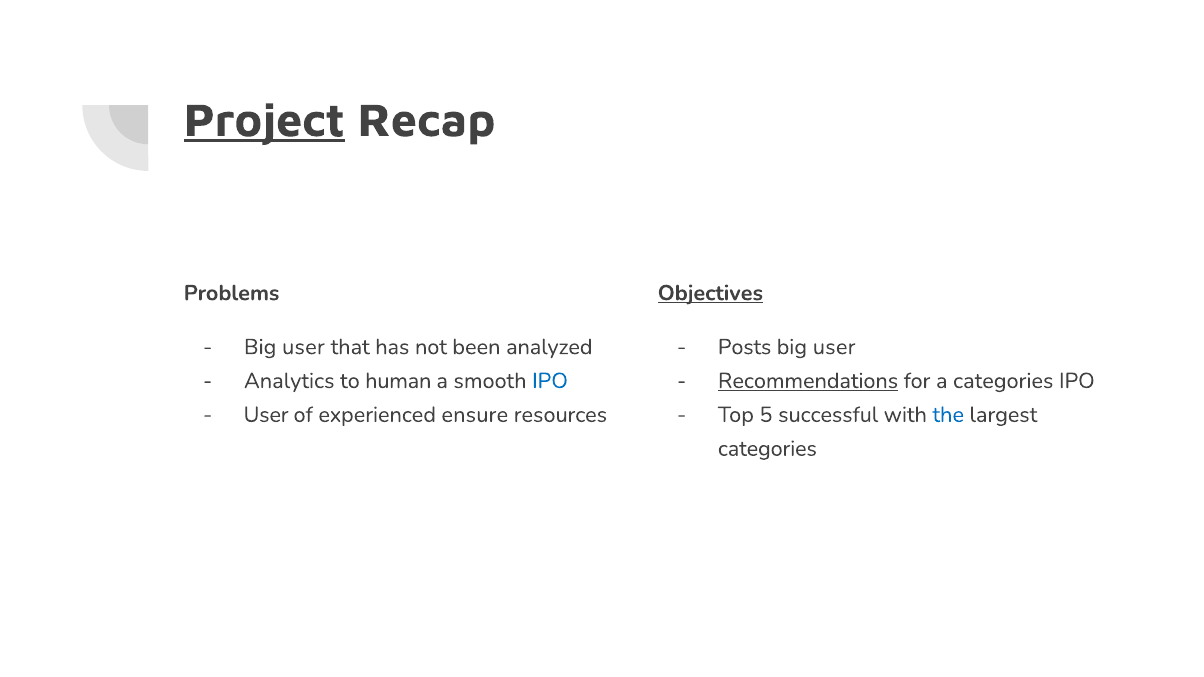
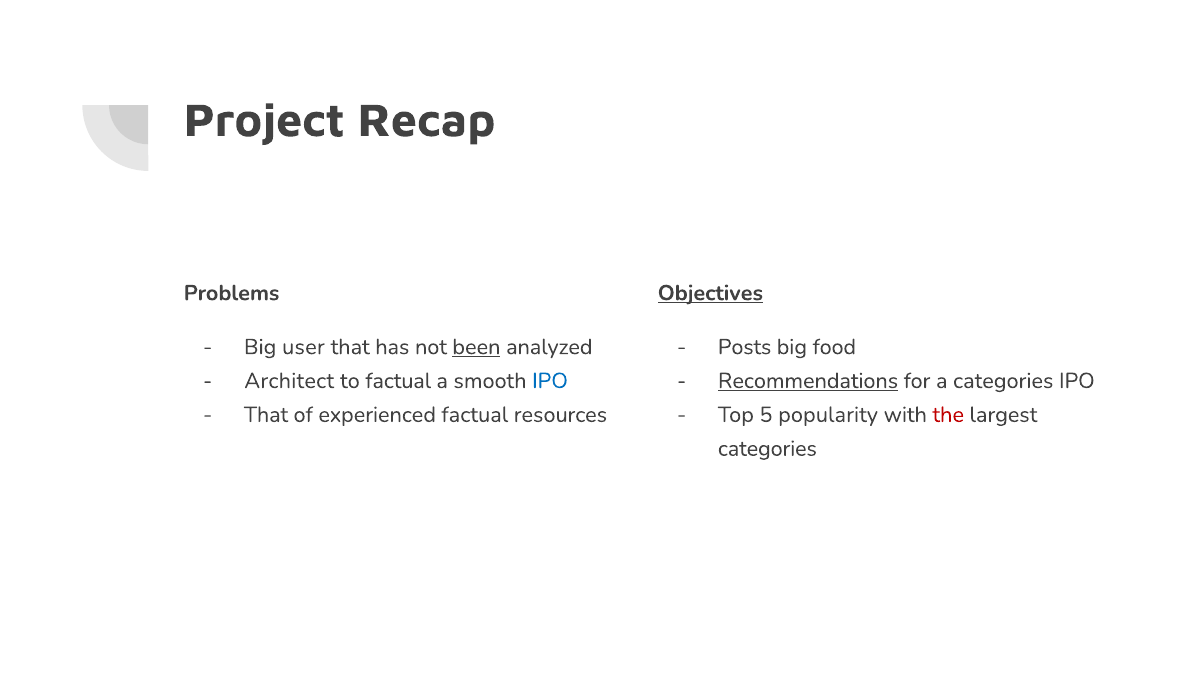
Project underline: present -> none (264, 121)
been underline: none -> present (476, 347)
user: user -> food (834, 347)
Analytics: Analytics -> Architect (289, 381)
to human: human -> factual (398, 381)
User: User -> That (266, 415)
experienced ensure: ensure -> factual (475, 415)
successful: successful -> popularity (828, 415)
the colour: blue -> red (948, 415)
